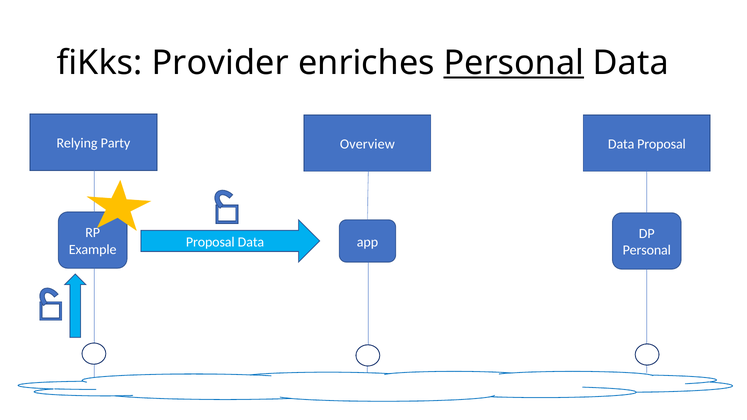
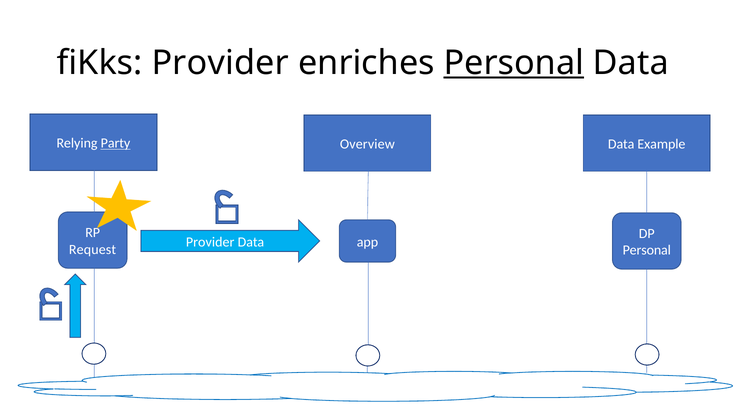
Party underline: none -> present (116, 143)
Proposal: Proposal -> Example (661, 144)
Proposal: Proposal -> Provider (210, 242)
Example: Example -> Request (93, 250)
